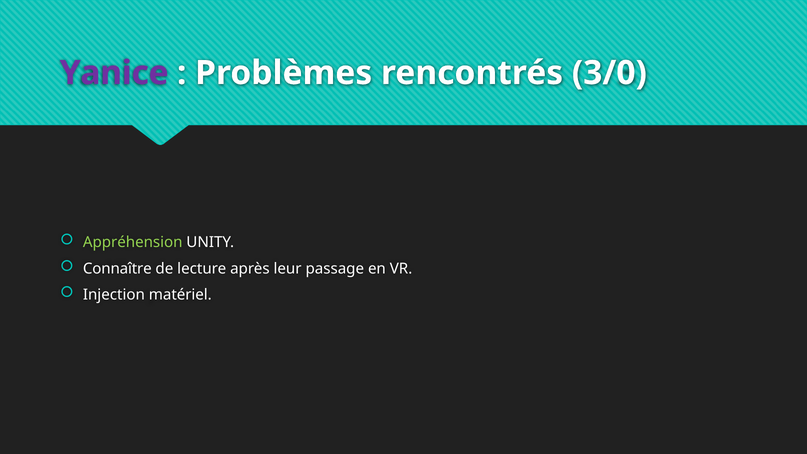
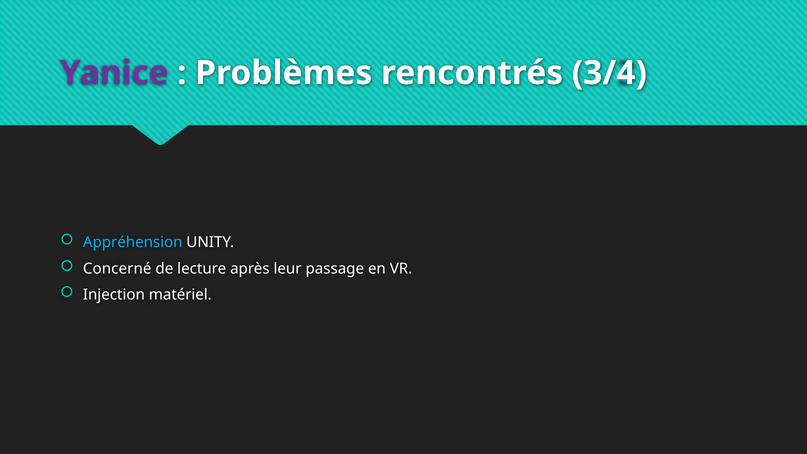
3/0: 3/0 -> 3/4 (609, 73)
Appréhension colour: light green -> light blue (133, 242)
Connaître: Connaître -> Concerné (117, 268)
